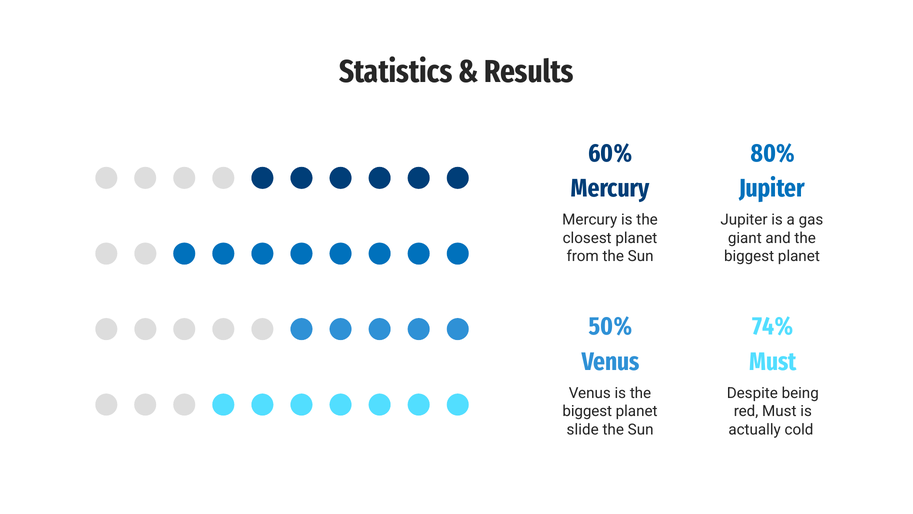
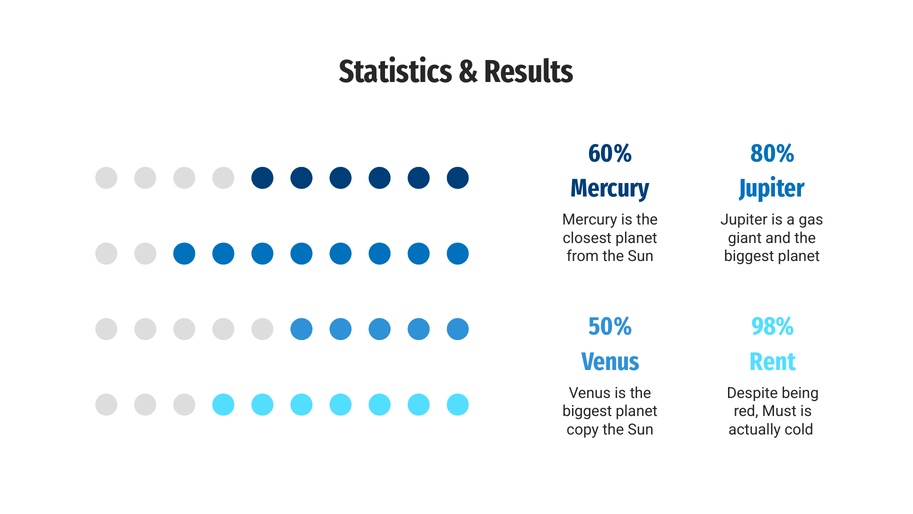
74%: 74% -> 98% (773, 326)
Venus Must: Must -> Rent (773, 361)
slide: slide -> copy (583, 429)
